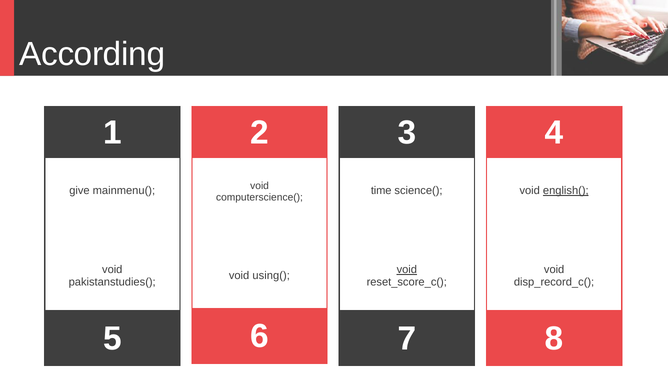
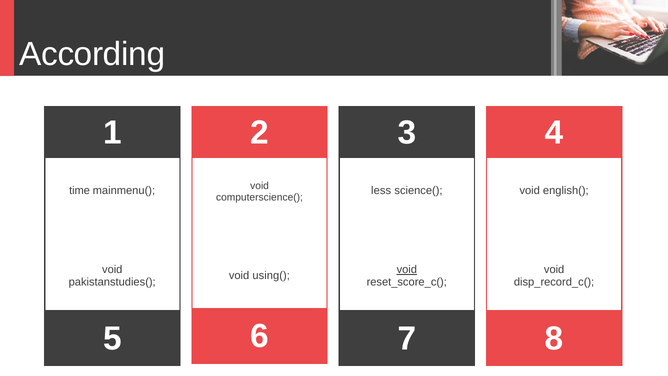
give: give -> time (80, 191)
time: time -> less (381, 191)
english( underline: present -> none (566, 191)
